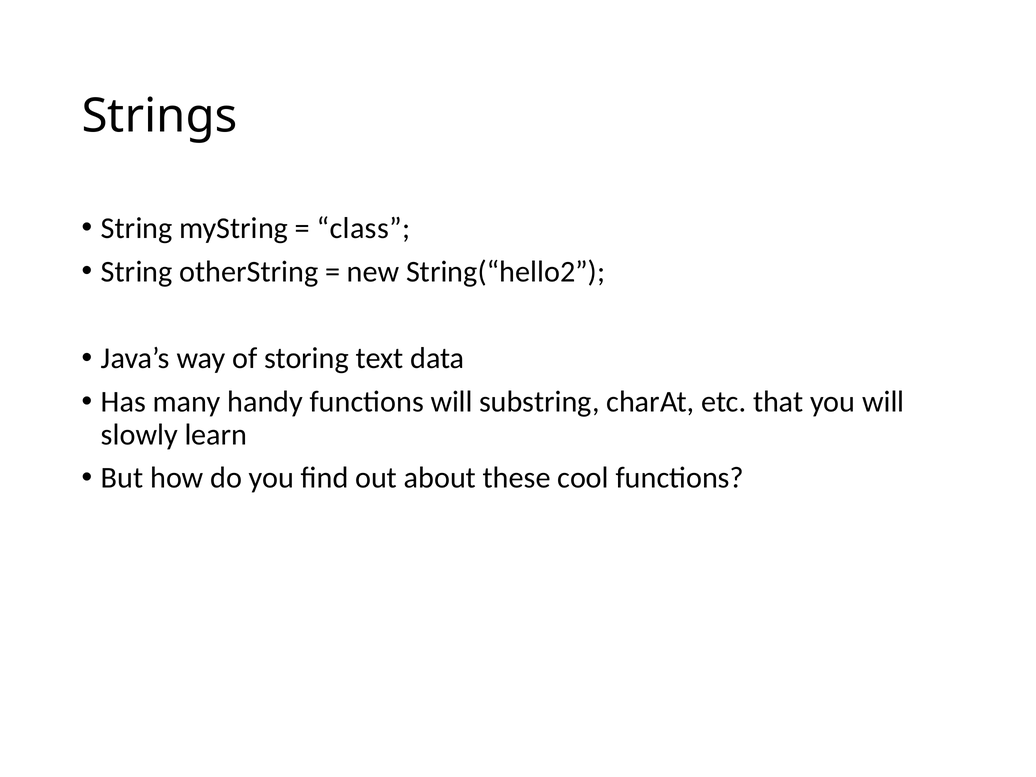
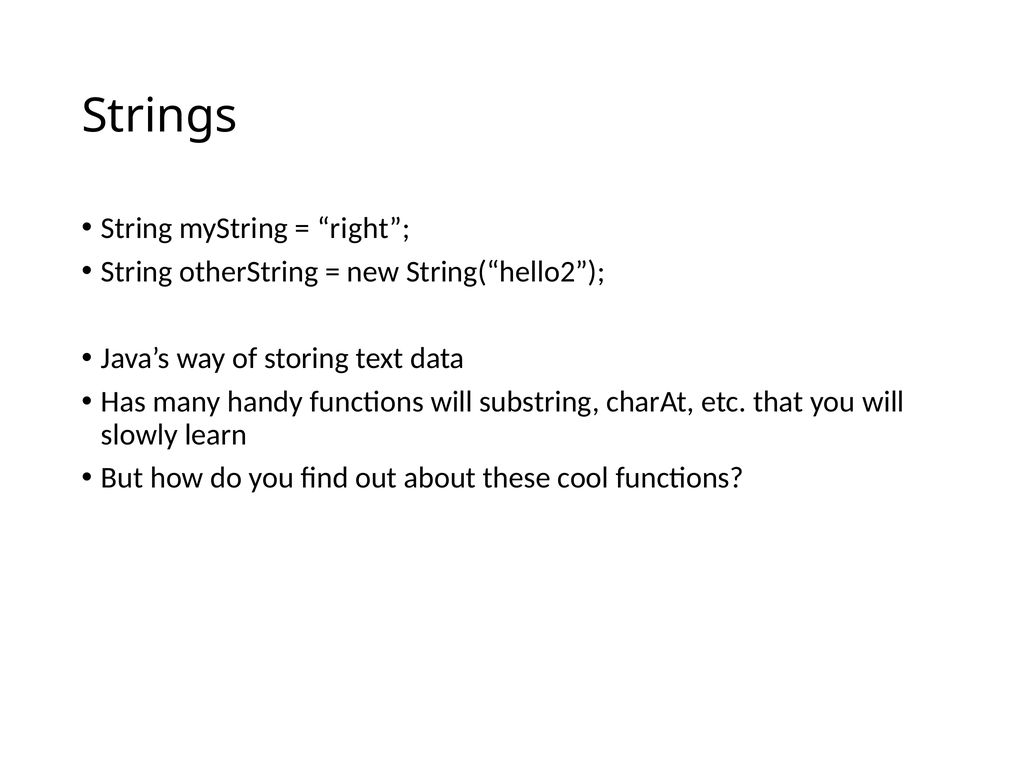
class: class -> right (364, 228)
